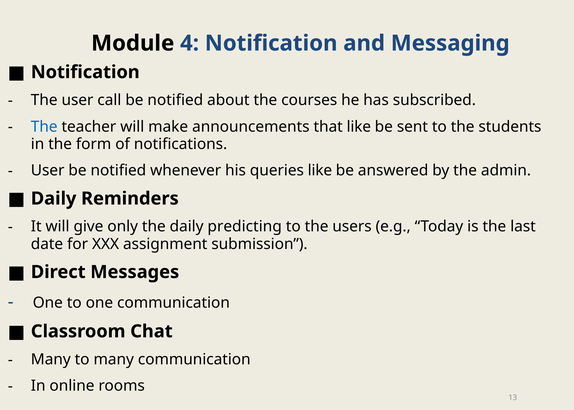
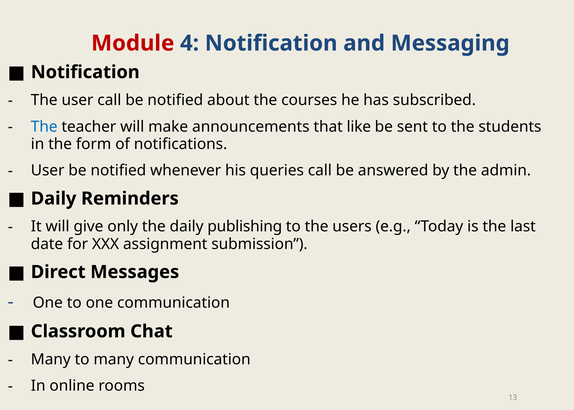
Module colour: black -> red (133, 43)
queries like: like -> call (320, 170)
predicting: predicting -> publishing (245, 227)
